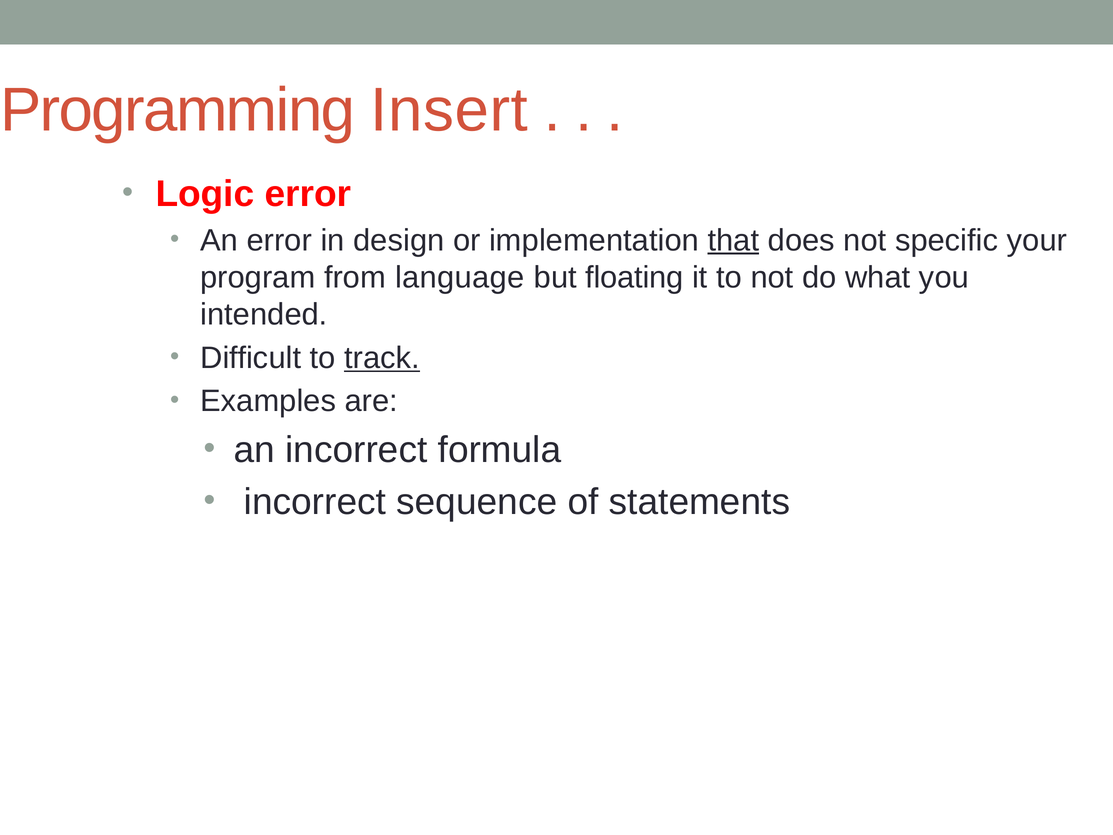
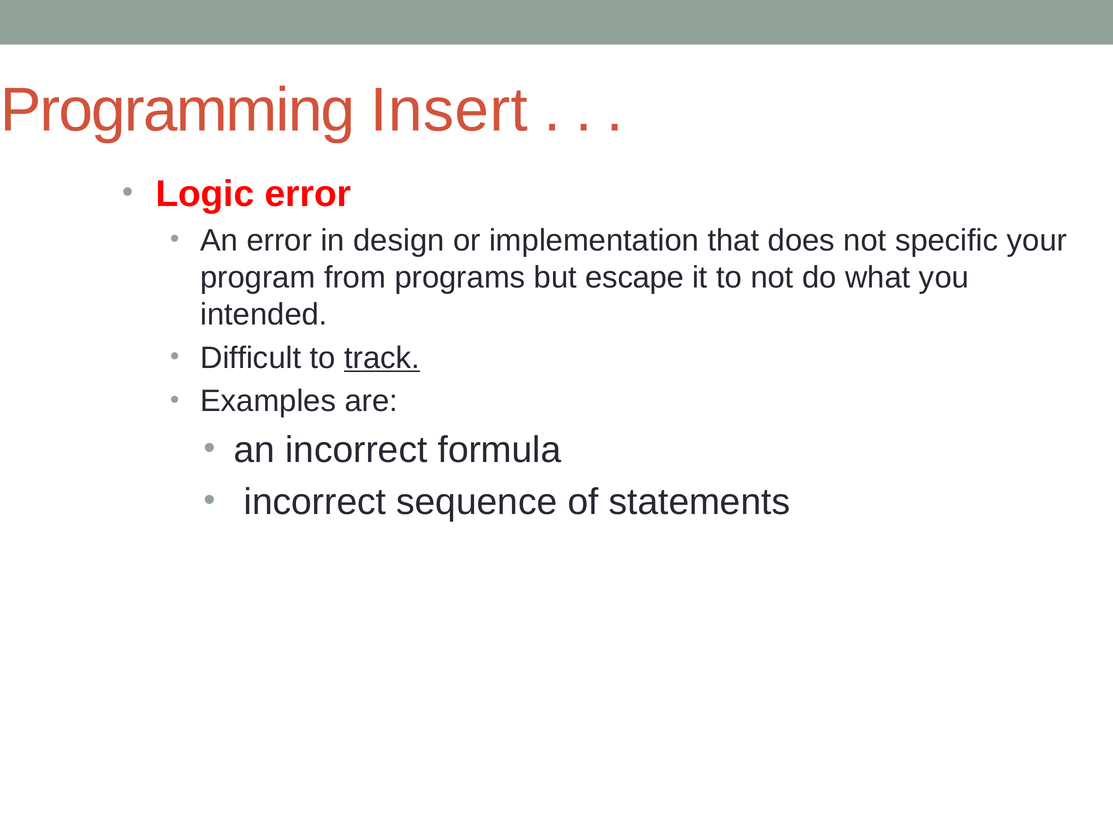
that underline: present -> none (733, 240)
language: language -> programs (460, 277)
floating: floating -> escape (635, 277)
